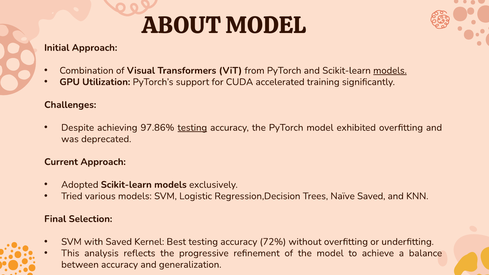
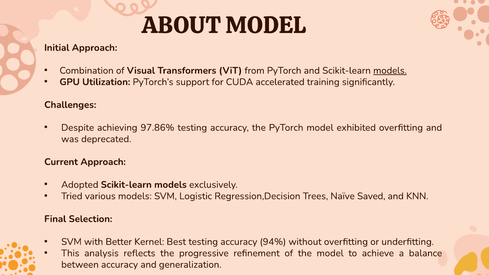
testing underline: present -> none (192, 128)
with Saved: Saved -> Better (119, 242)
72%: 72% -> 94% (273, 242)
